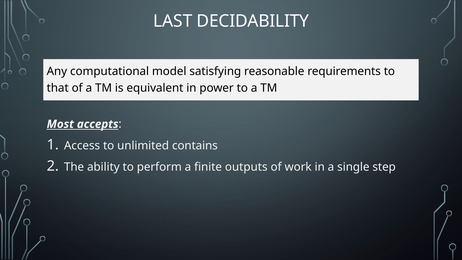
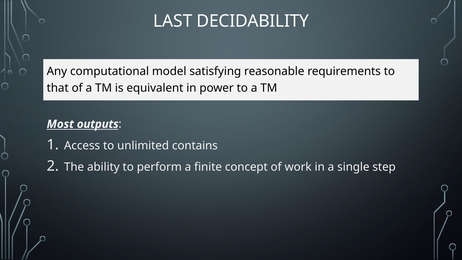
accepts: accepts -> outputs (98, 124)
outputs: outputs -> concept (246, 167)
